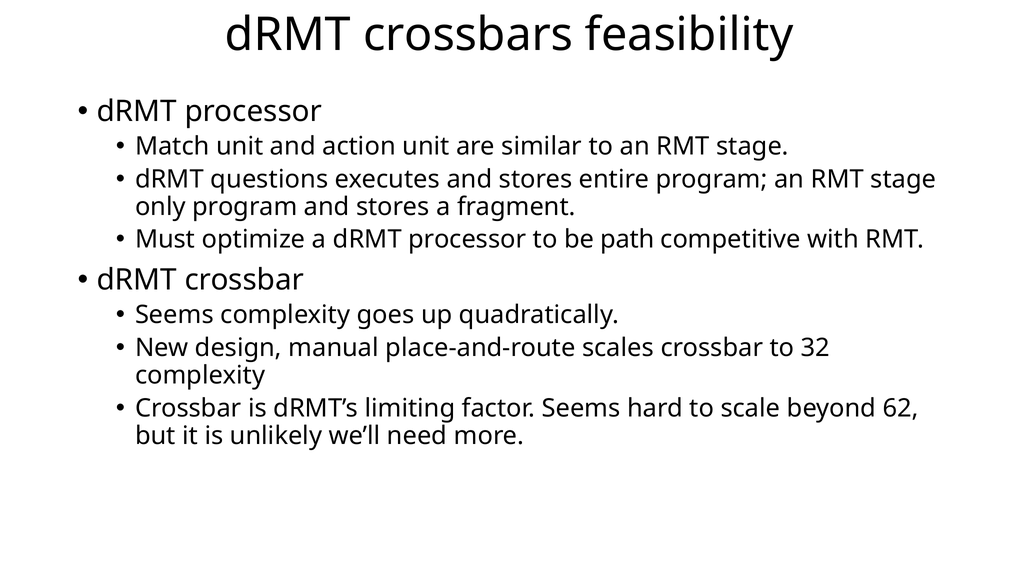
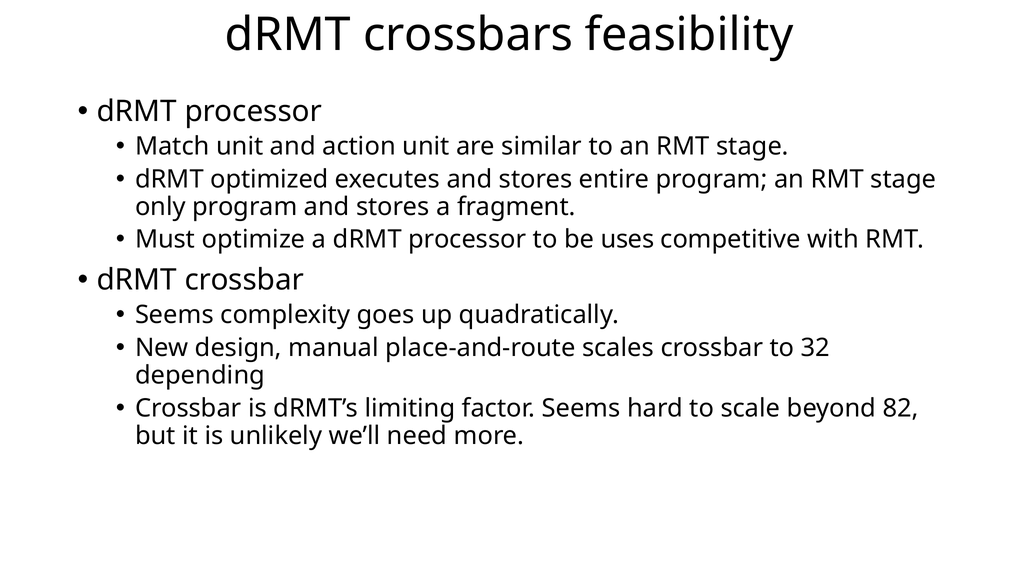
questions: questions -> optimized (269, 179)
path: path -> uses (627, 240)
complexity: complexity -> depending (200, 375)
62: 62 -> 82 (901, 408)
